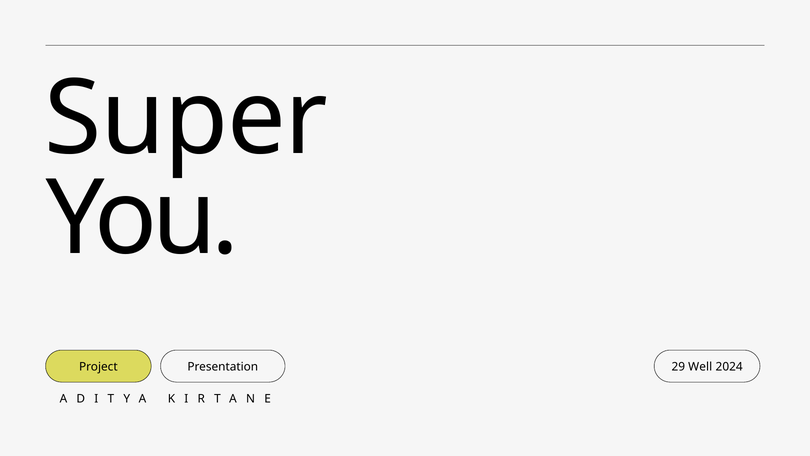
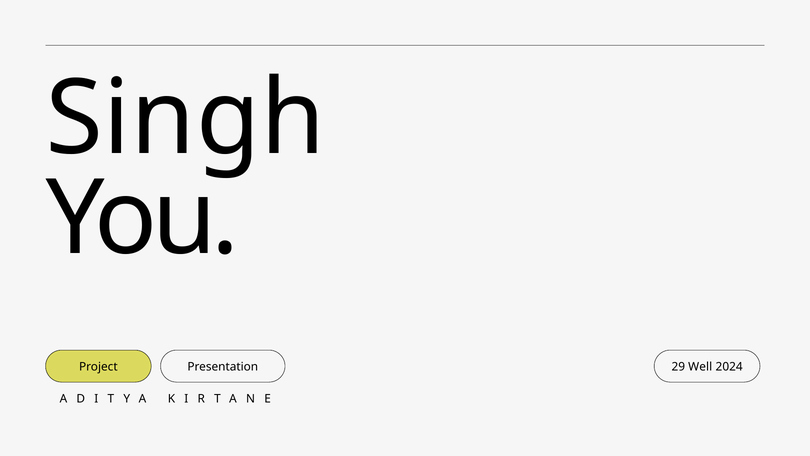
Super: Super -> Singh (185, 119)
